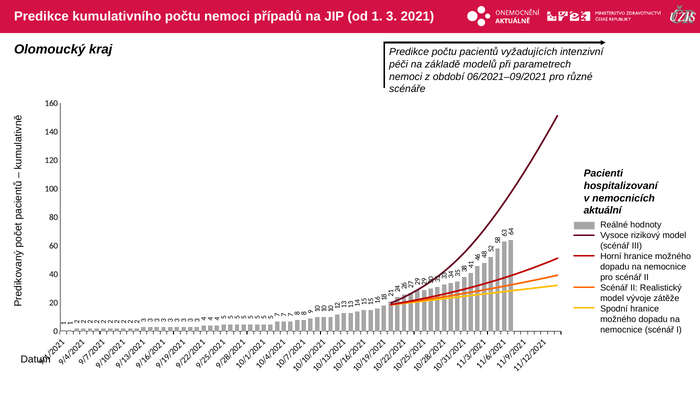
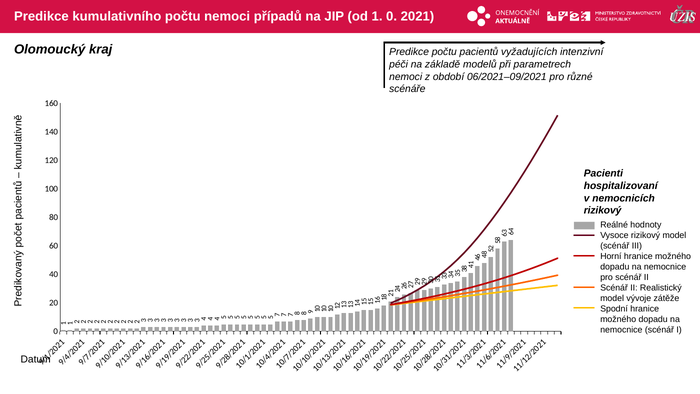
od 1 3: 3 -> 0 (392, 16)
aktuální: aktuální -> rizikový (603, 210)
